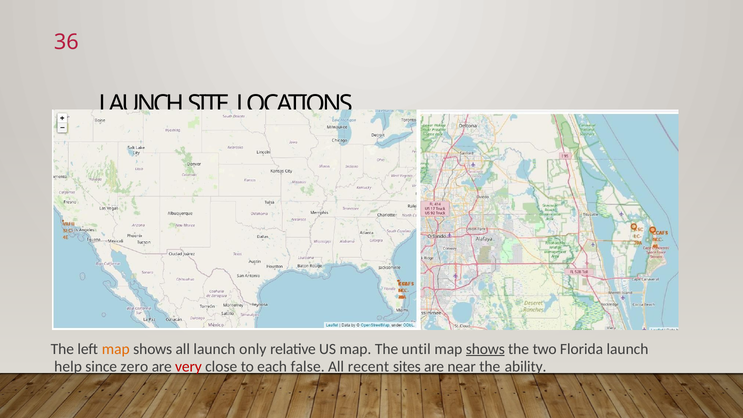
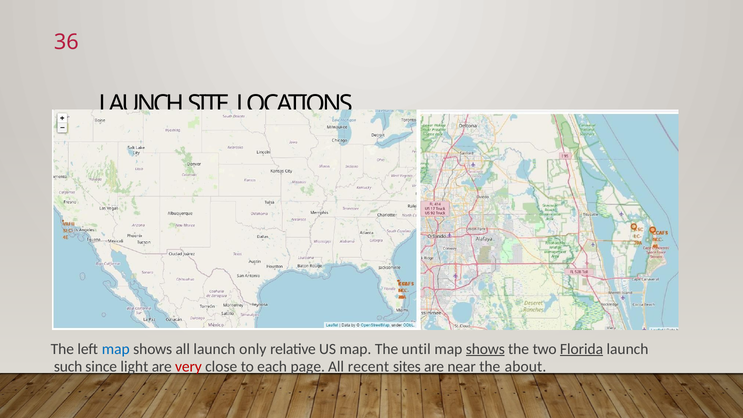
map colour: orange -> blue (116, 349)
Florida underline: none -> present (582, 349)
help: help -> such (68, 367)
zero: zero -> light (134, 367)
false: false -> page (308, 367)
ability: ability -> about (526, 367)
